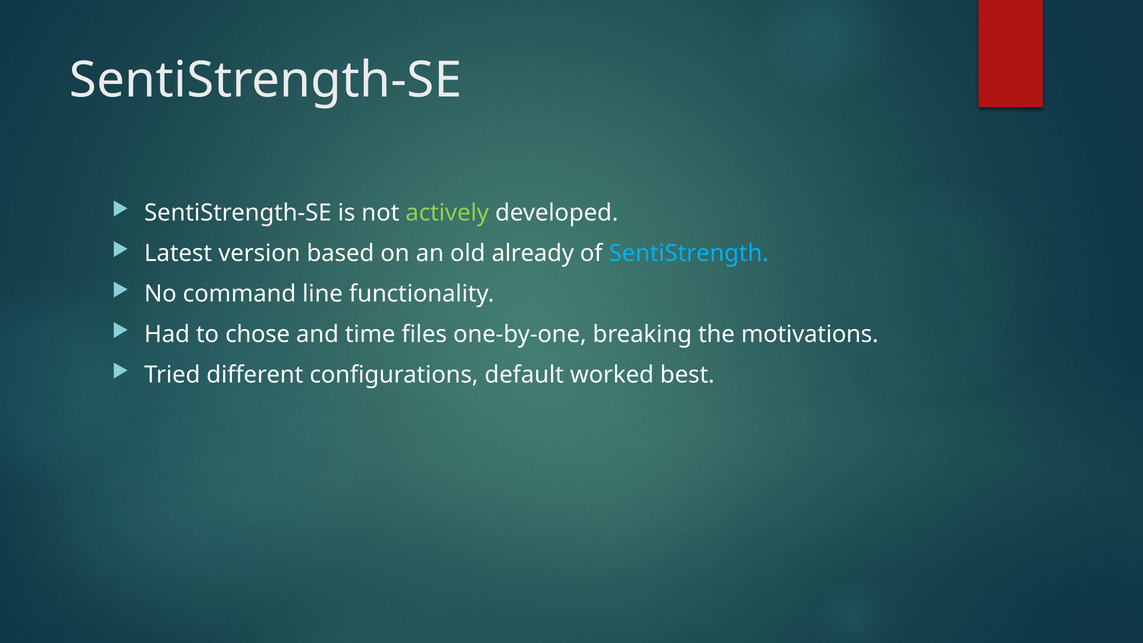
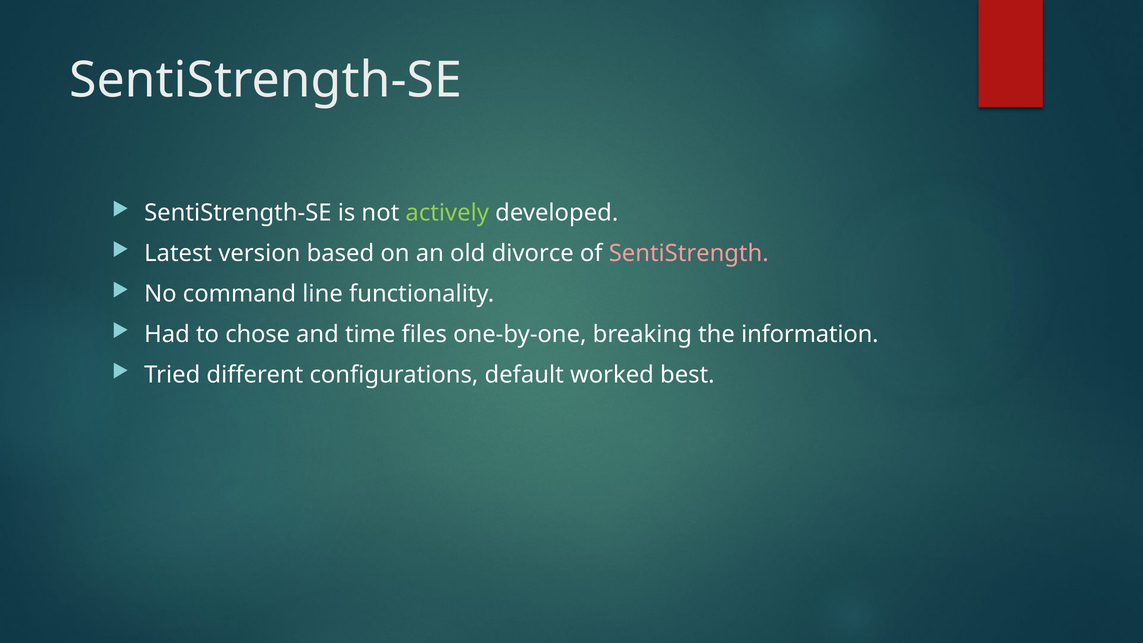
already: already -> divorce (533, 253)
SentiStrength colour: light blue -> pink (689, 253)
motivations: motivations -> information (810, 334)
